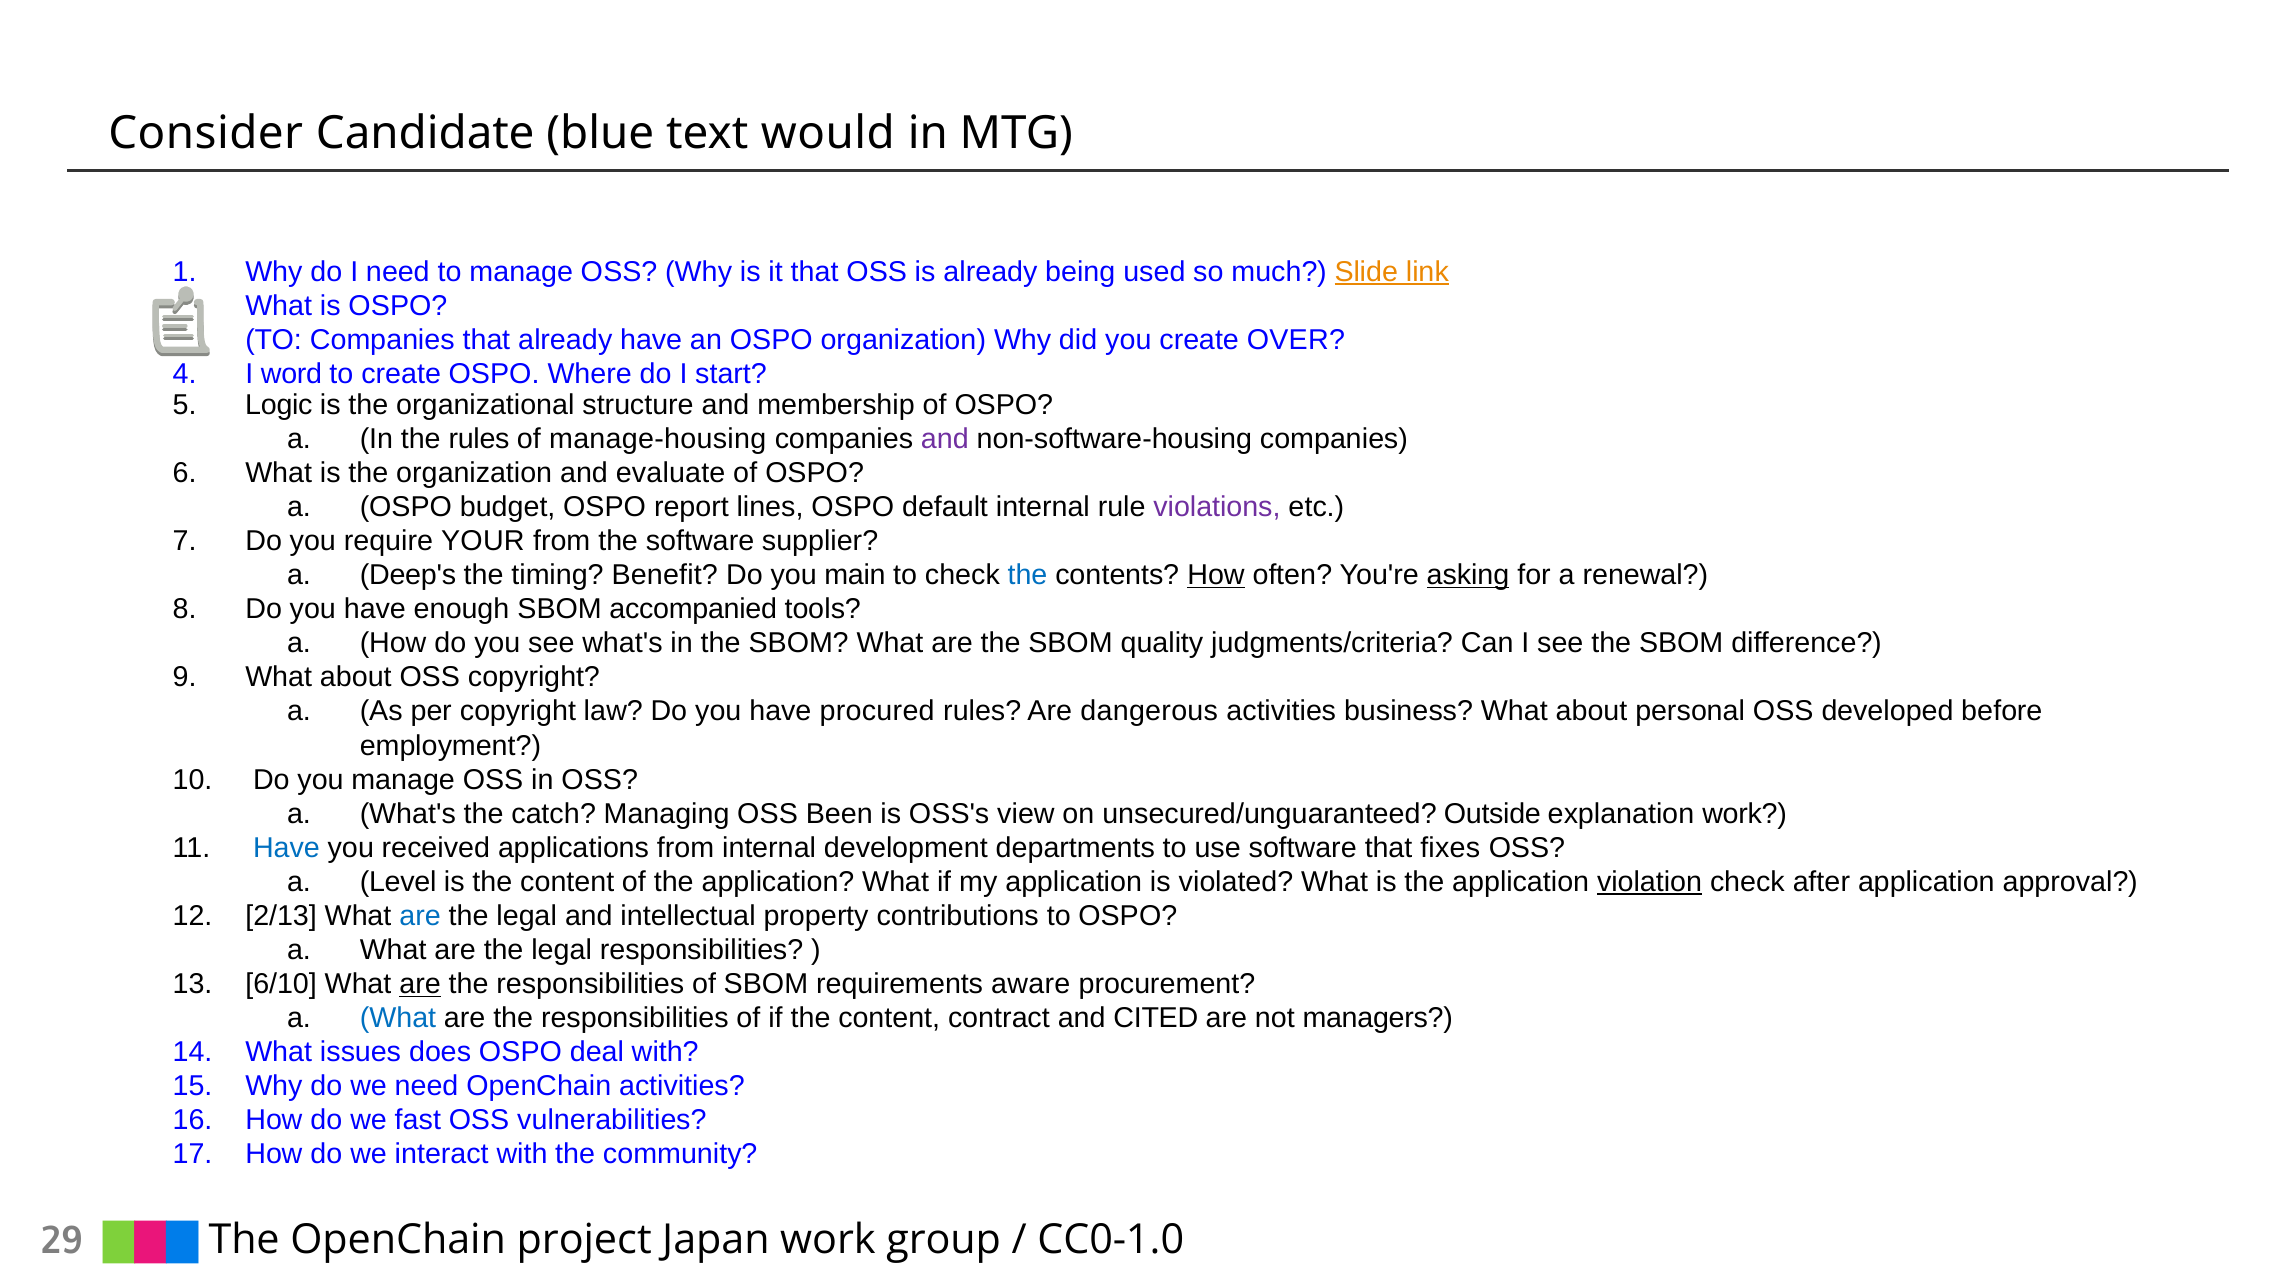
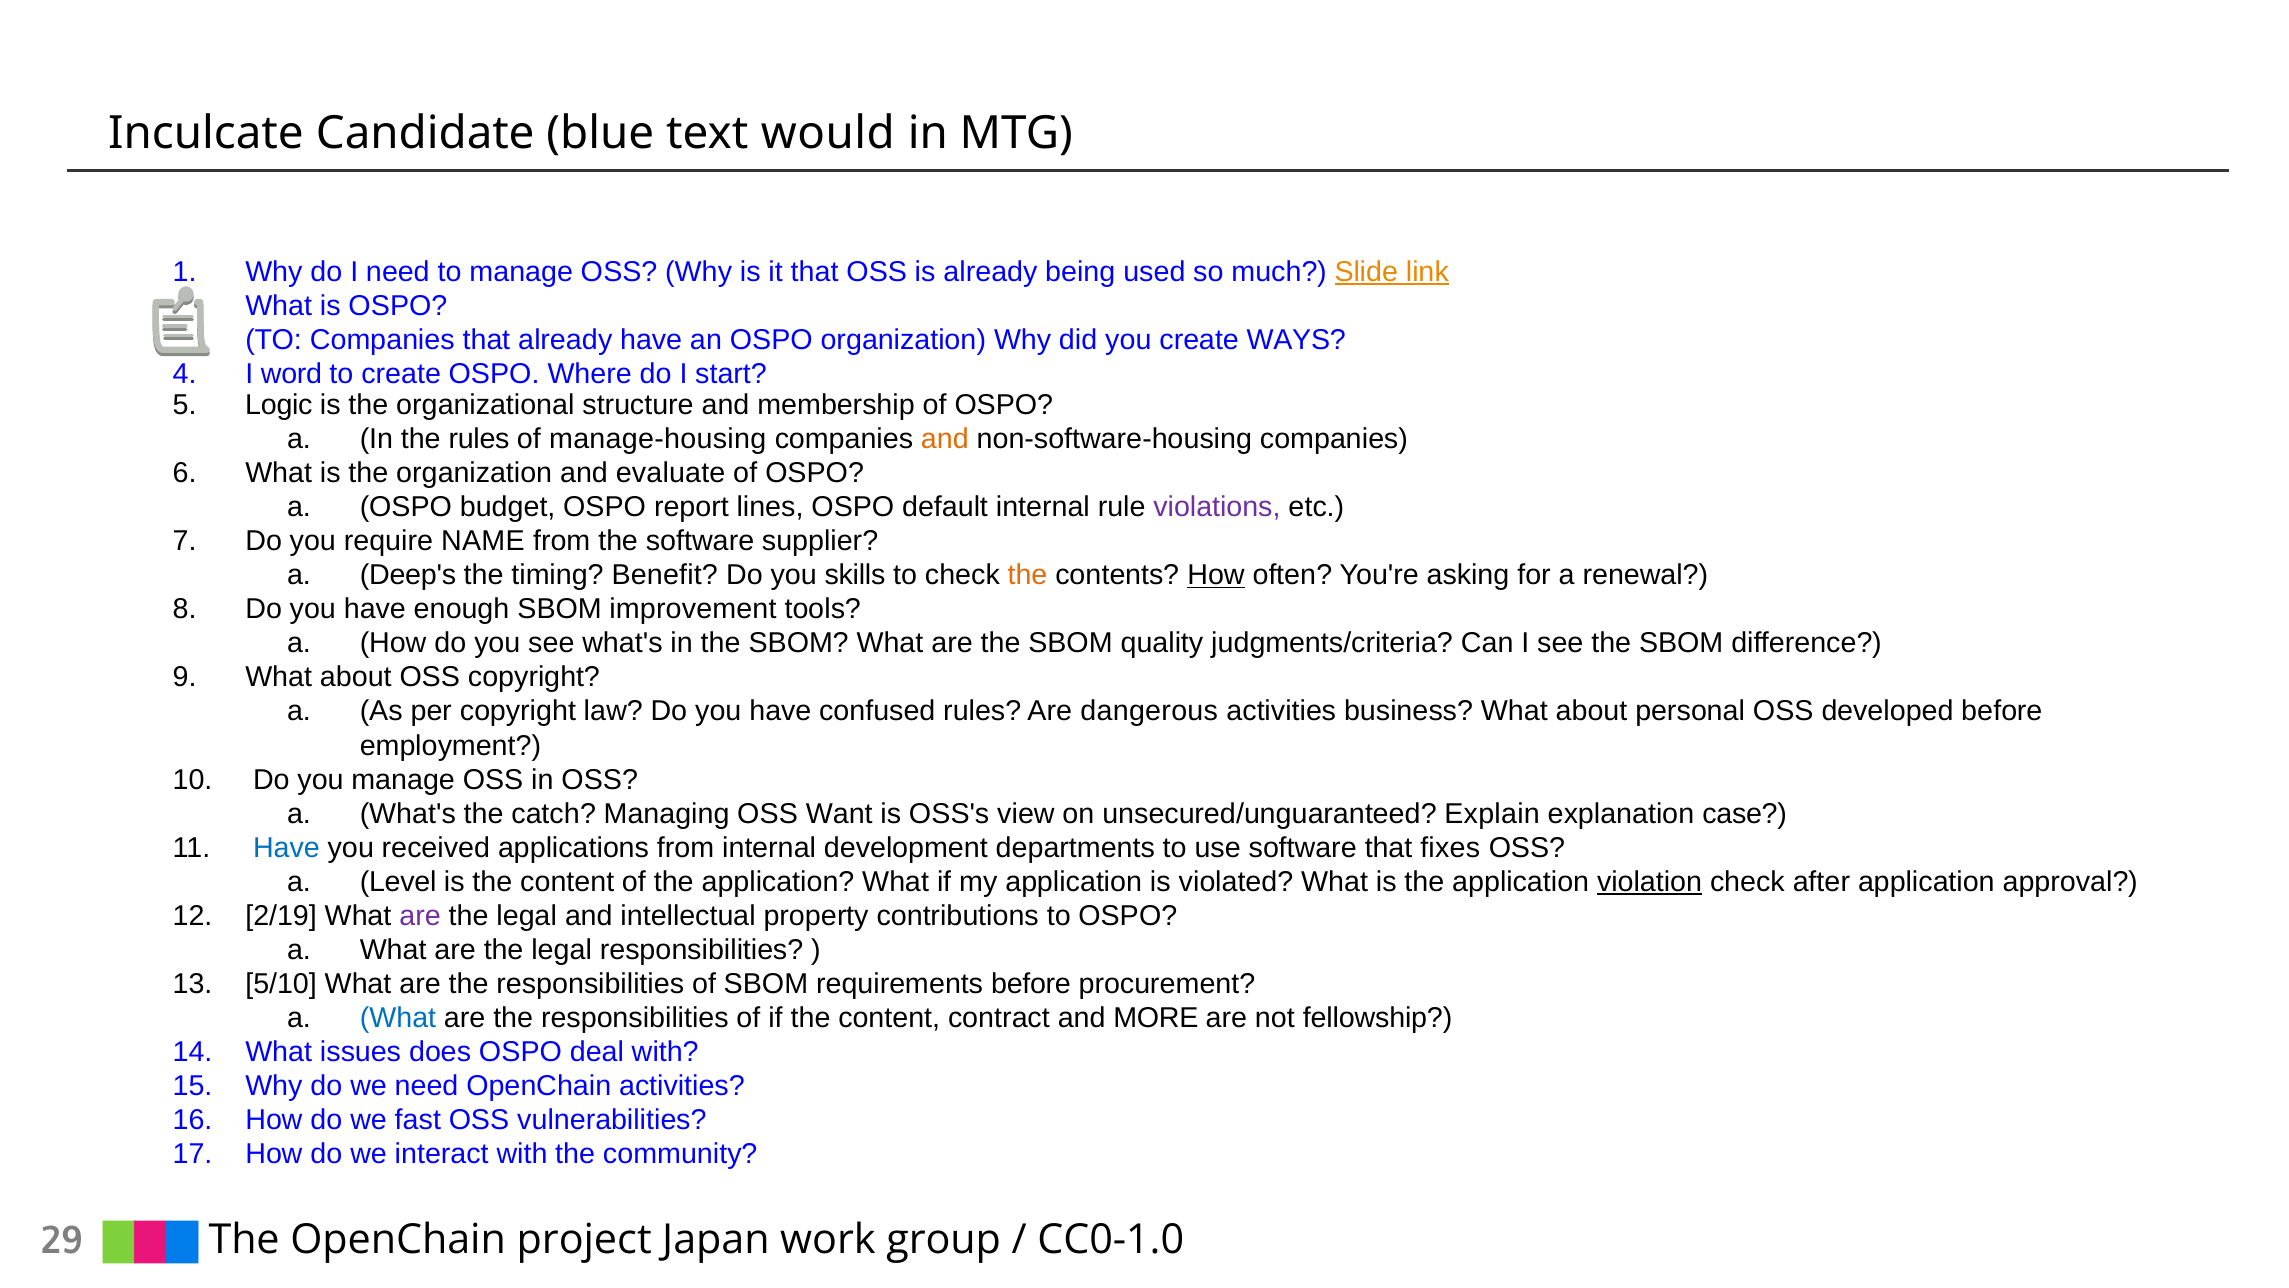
Consider: Consider -> Inculcate (206, 133)
OVER: OVER -> WAYS (1296, 340)
and colour: purple -> orange (945, 439)
YOUR: YOUR -> NAME (483, 541)
main: main -> skills (855, 575)
the colour: blue -> orange (1027, 575)
asking underline: present -> none (1468, 575)
accompanied: accompanied -> improvement (693, 609)
procured: procured -> confused (877, 711)
Been: Been -> Want (839, 814)
Outside: Outside -> Explain (1492, 814)
explanation work: work -> case (1745, 814)
2/13: 2/13 -> 2/19 (281, 916)
are colour: blue -> purple (420, 916)
6/10: 6/10 -> 5/10 (281, 984)
are underline: present -> none (420, 984)
requirements aware: aware -> before (1031, 984)
CITED: CITED -> MORE (1156, 1018)
managers: managers -> fellowship (1378, 1018)
